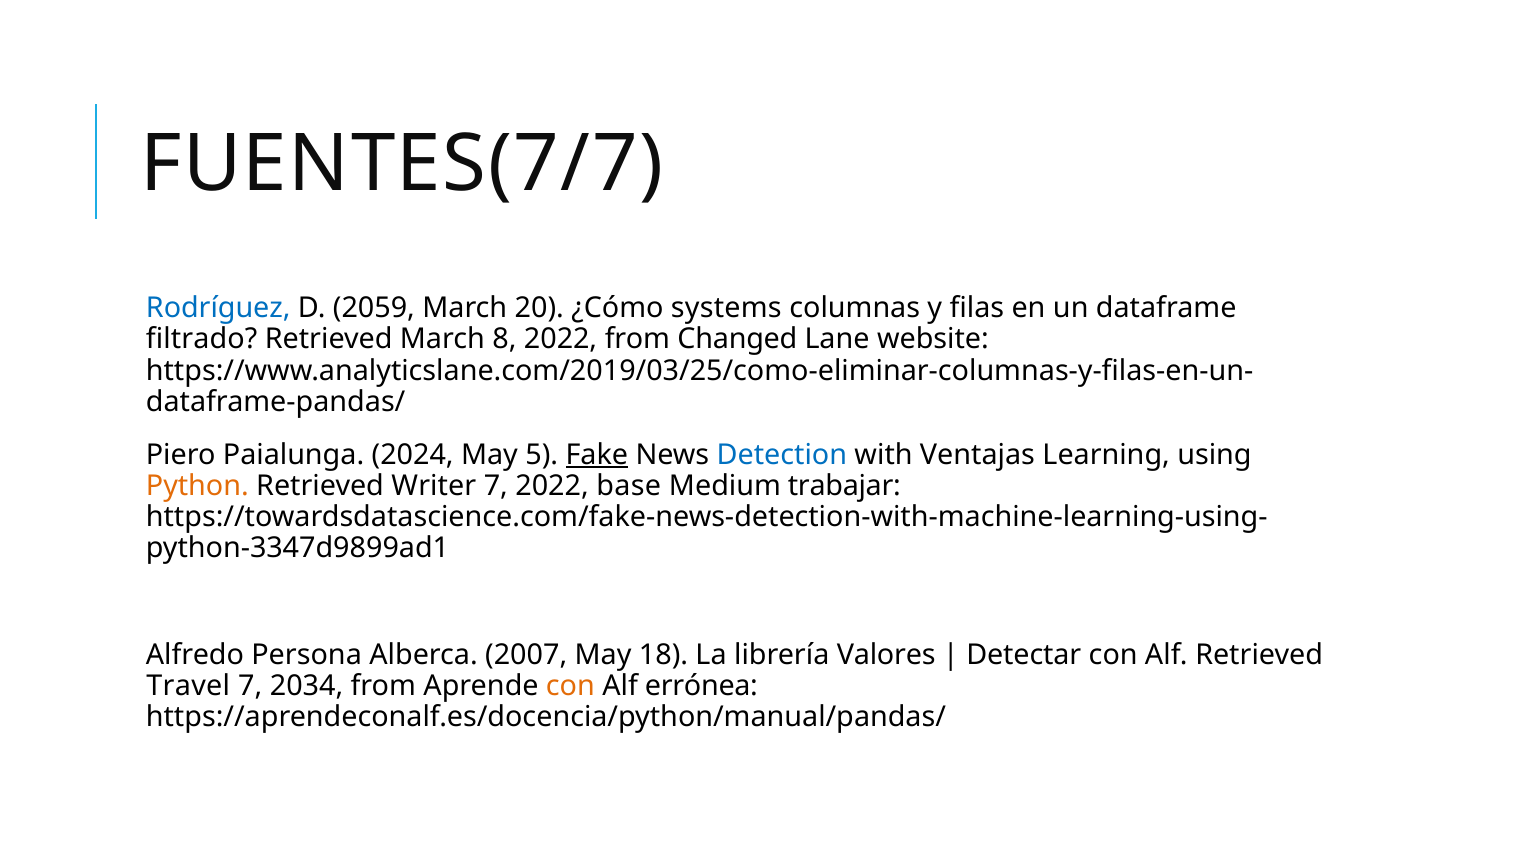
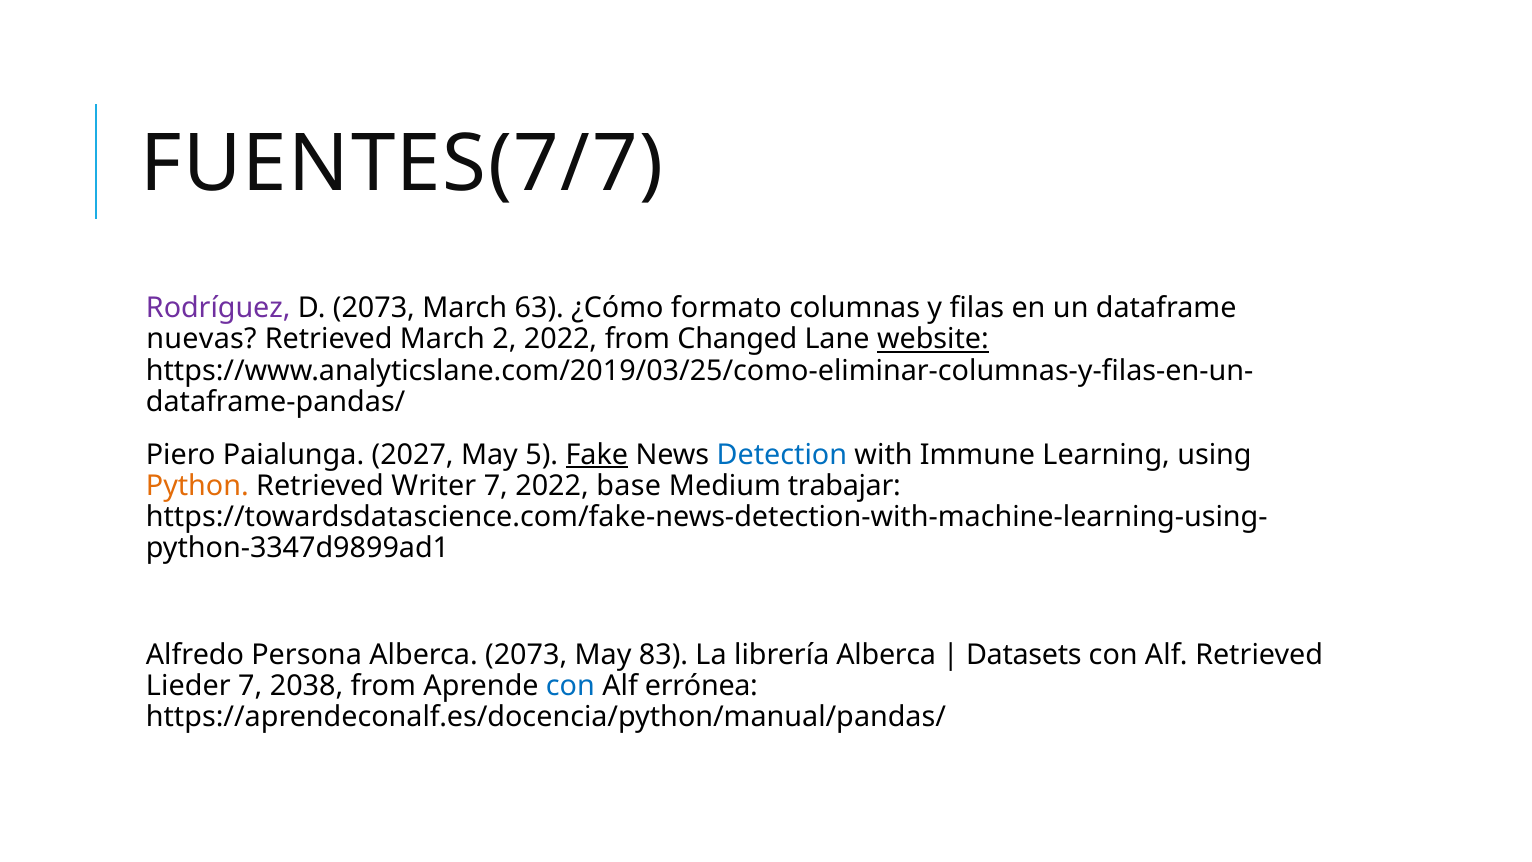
Rodríguez colour: blue -> purple (218, 308)
D 2059: 2059 -> 2073 (374, 308)
20: 20 -> 63 (539, 308)
systems: systems -> formato (726, 308)
filtrado: filtrado -> nuevas (202, 339)
8: 8 -> 2 (504, 339)
website underline: none -> present (933, 339)
2024: 2024 -> 2027 (413, 455)
Ventajas: Ventajas -> Immune (977, 455)
Alberca 2007: 2007 -> 2073 (526, 655)
18: 18 -> 83 (663, 655)
librería Valores: Valores -> Alberca (886, 655)
Detectar: Detectar -> Datasets (1024, 655)
Travel: Travel -> Lieder (188, 686)
2034: 2034 -> 2038 (307, 686)
con colour: orange -> blue (570, 686)
